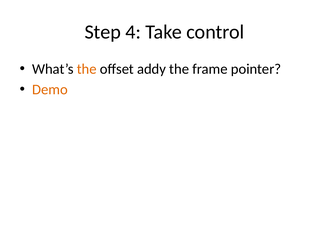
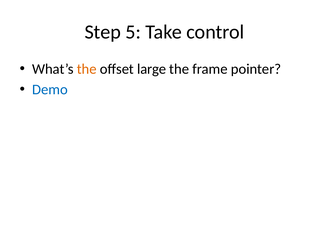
4: 4 -> 5 (133, 32)
addy: addy -> large (152, 69)
Demo colour: orange -> blue (50, 89)
